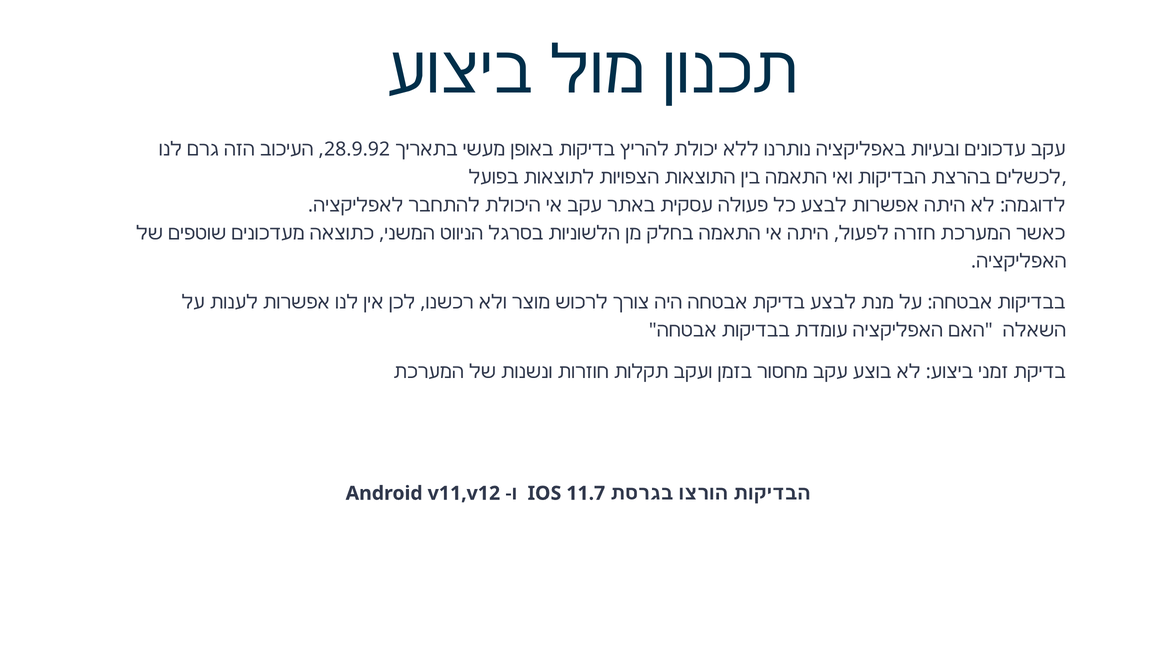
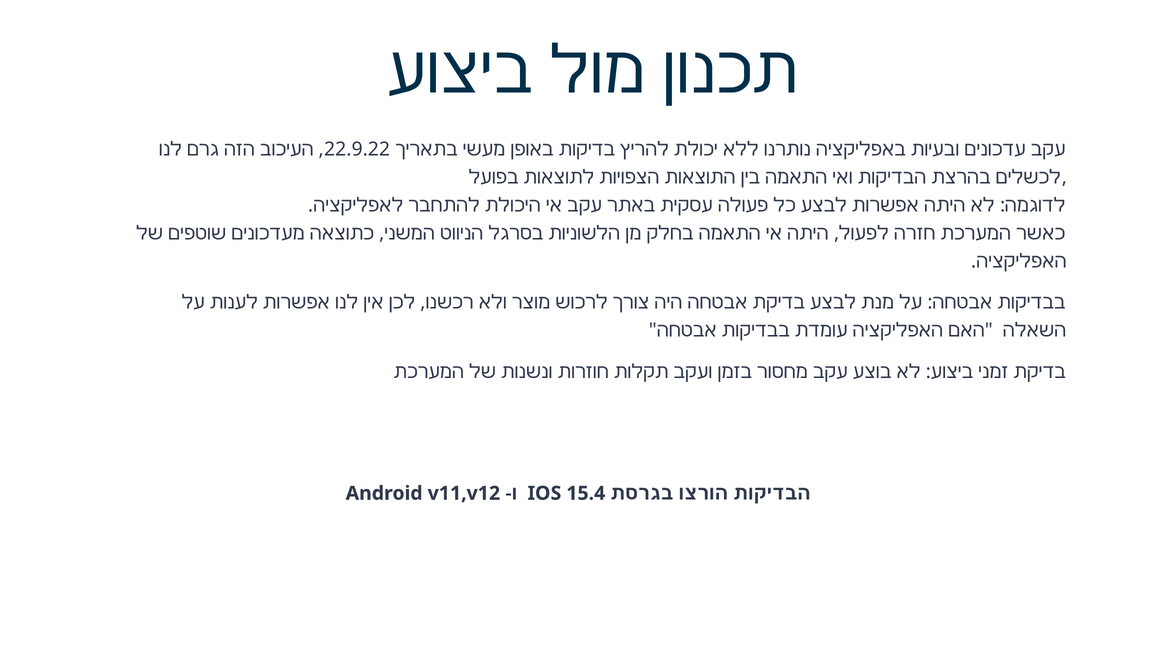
28.9.92: 28.9.92 -> 22.9.22 (357, 149)
11.7: 11.7 -> 15.4 (586, 493)
